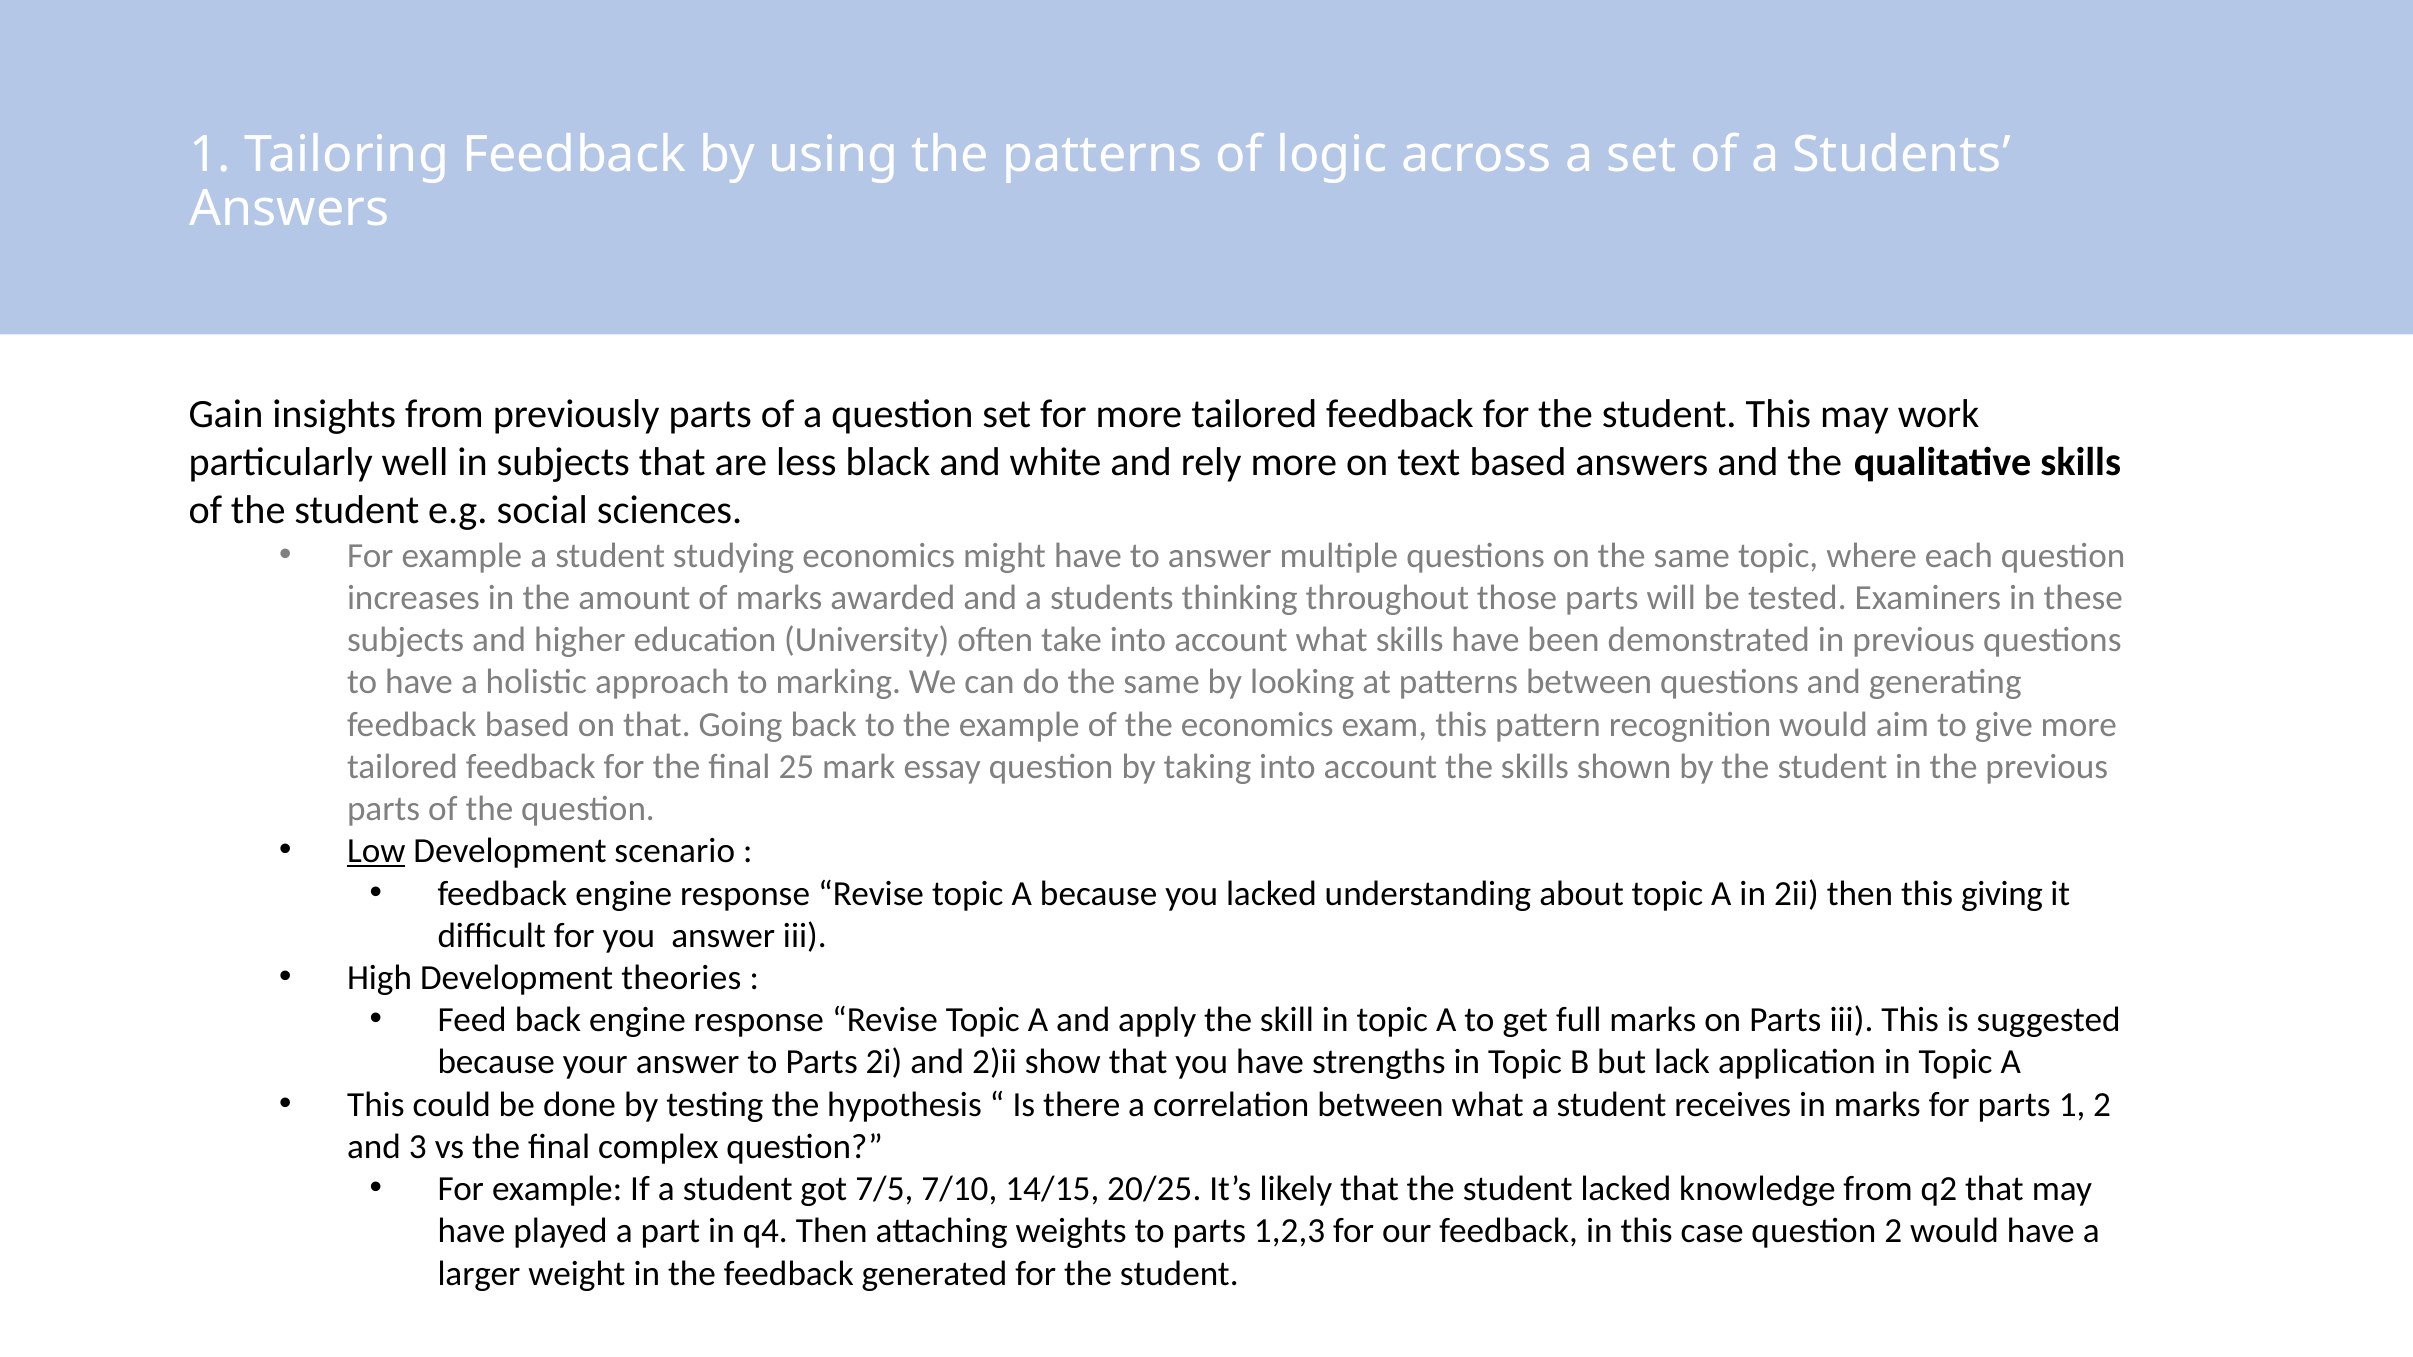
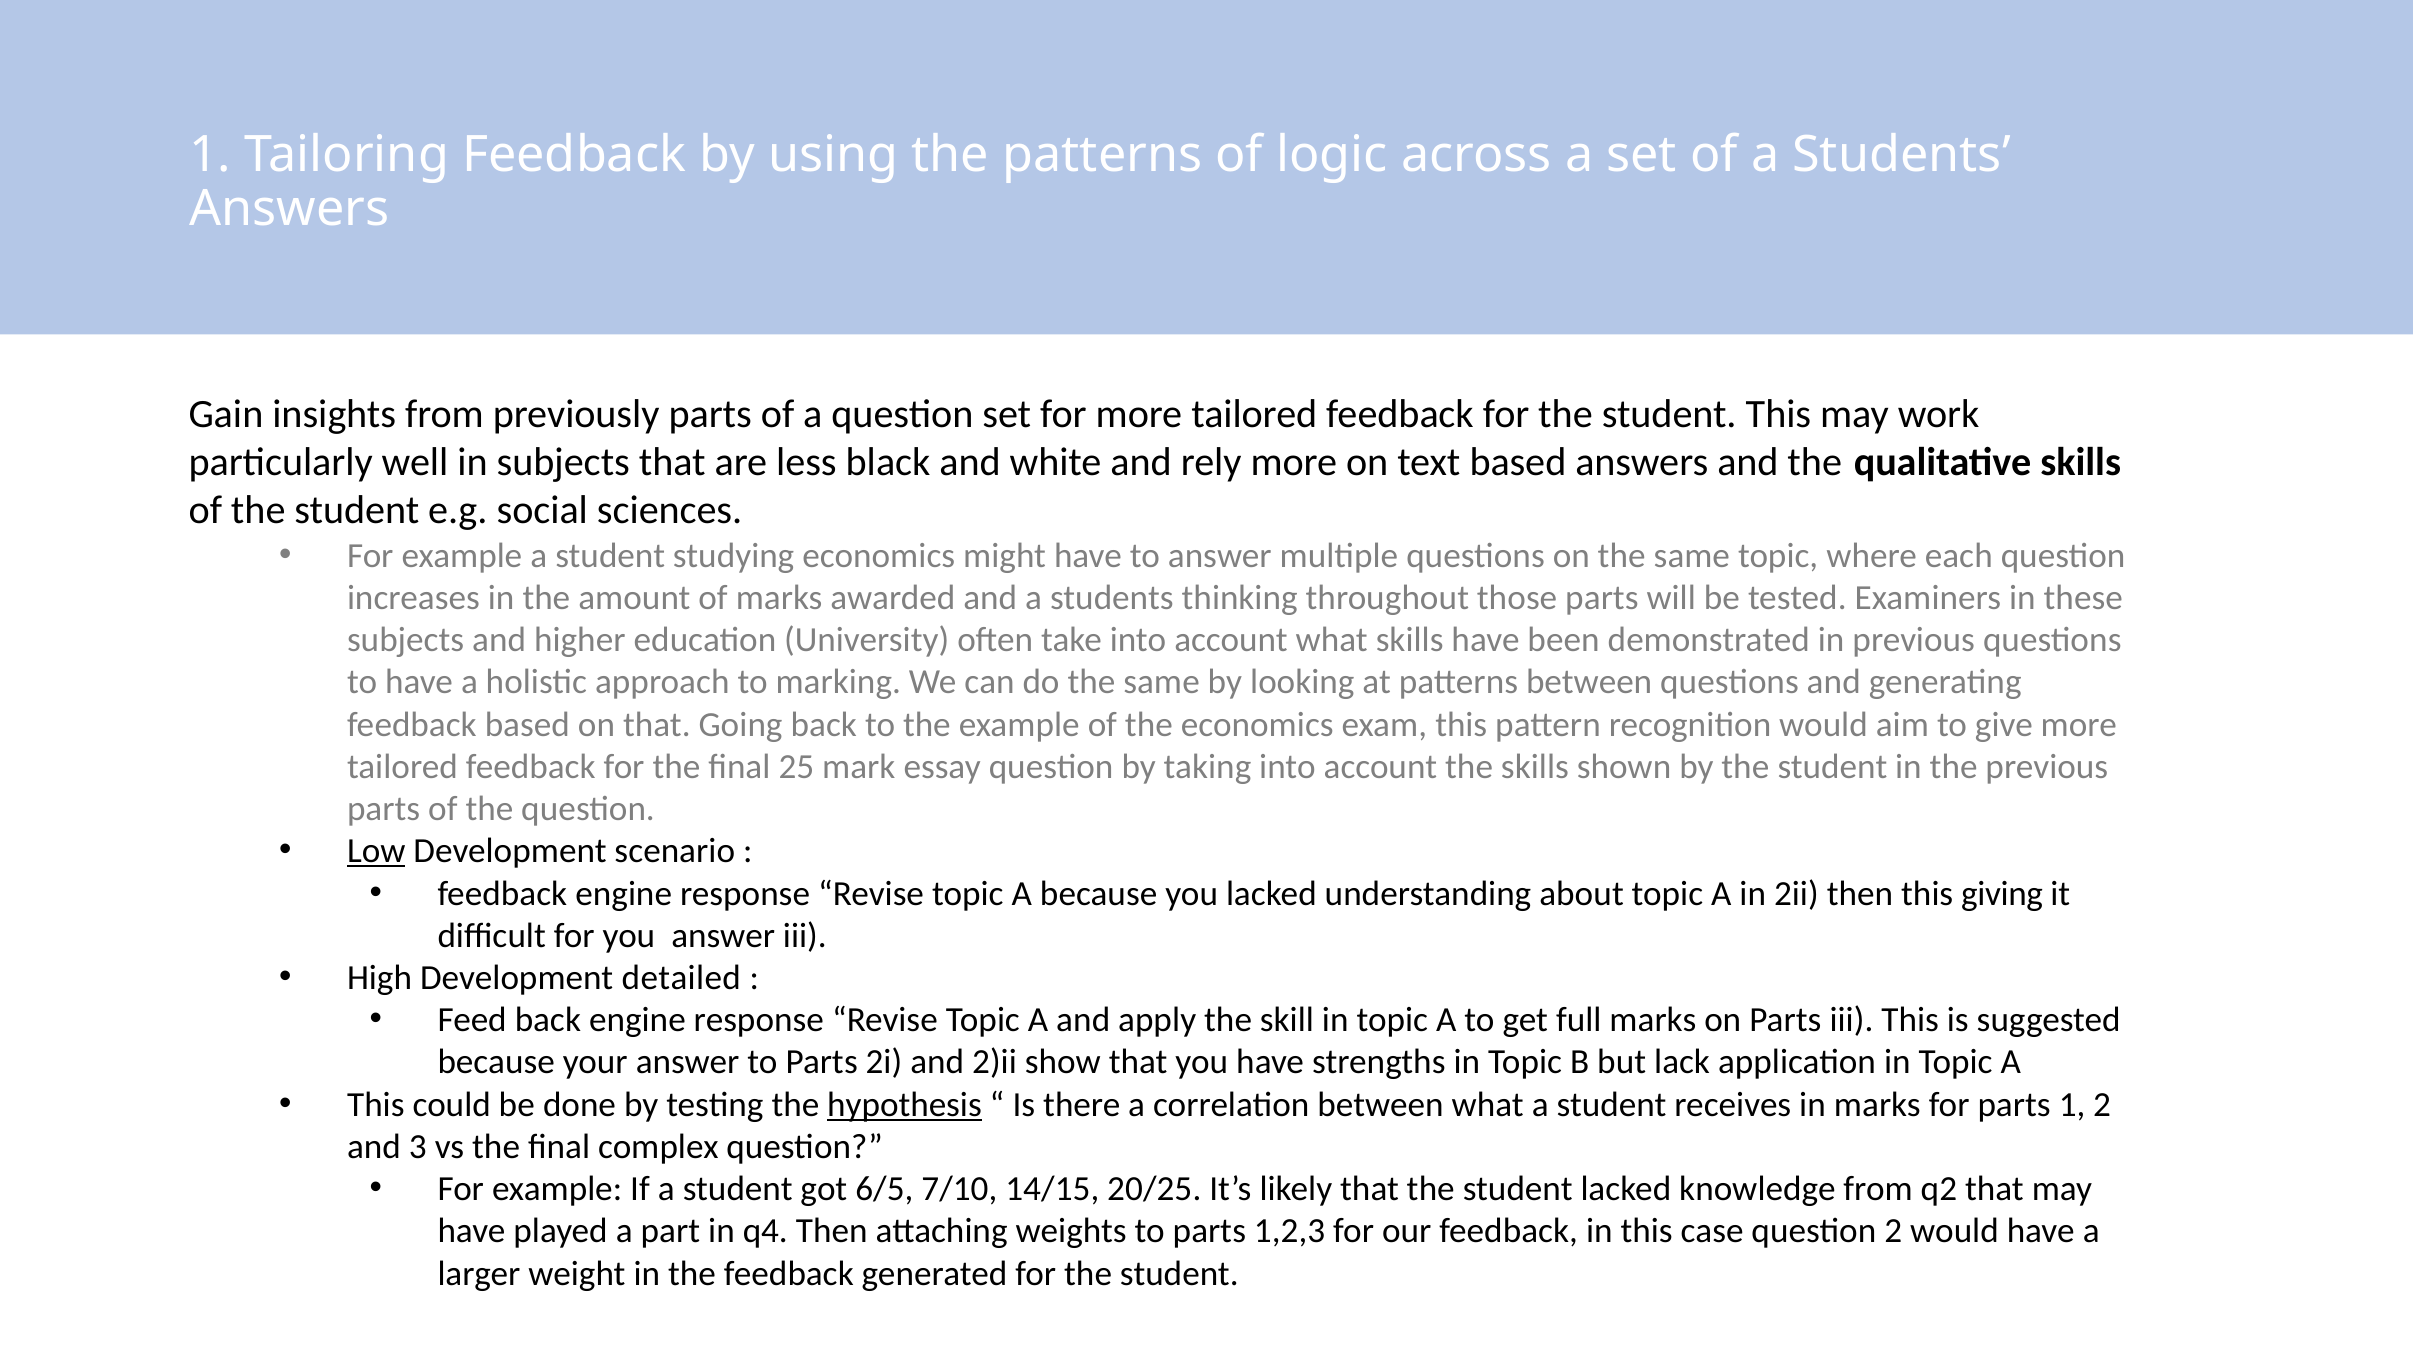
theories: theories -> detailed (681, 978)
hypothesis underline: none -> present (905, 1105)
7/5: 7/5 -> 6/5 (884, 1189)
